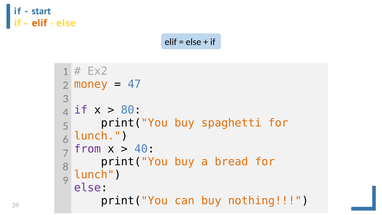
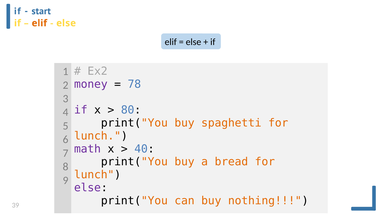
money colour: orange -> purple (91, 84)
47: 47 -> 78 (134, 84)
from: from -> math (87, 149)
